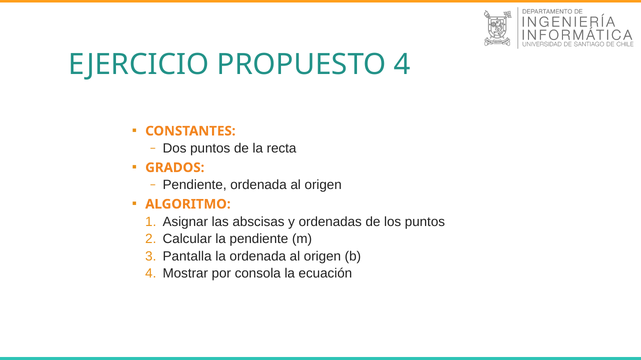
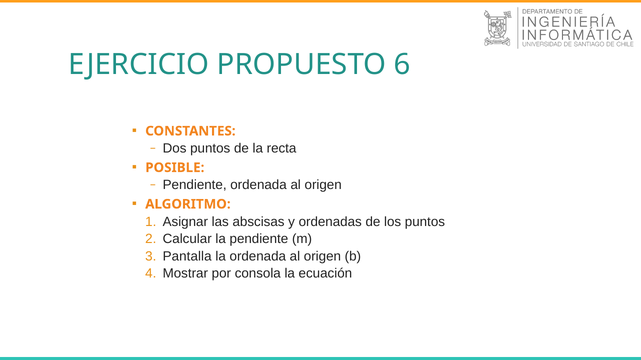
PROPUESTO 4: 4 -> 6 (402, 64)
GRADOS: GRADOS -> POSIBLE (175, 168)
